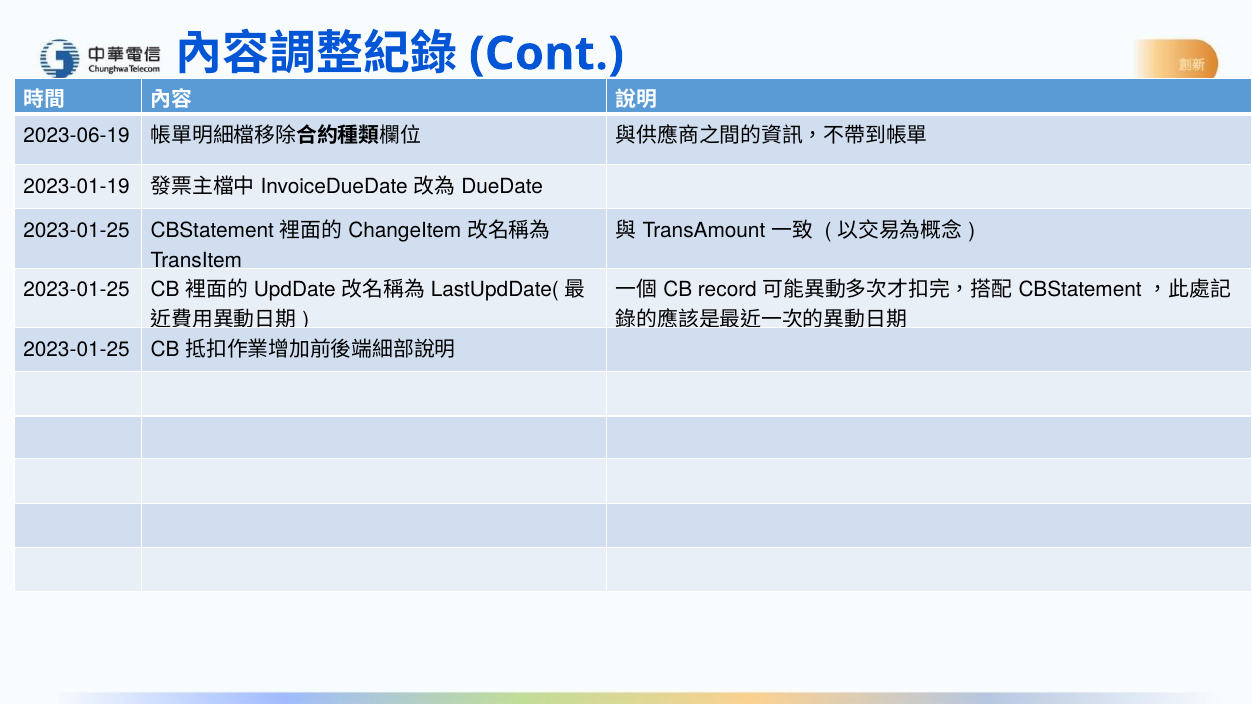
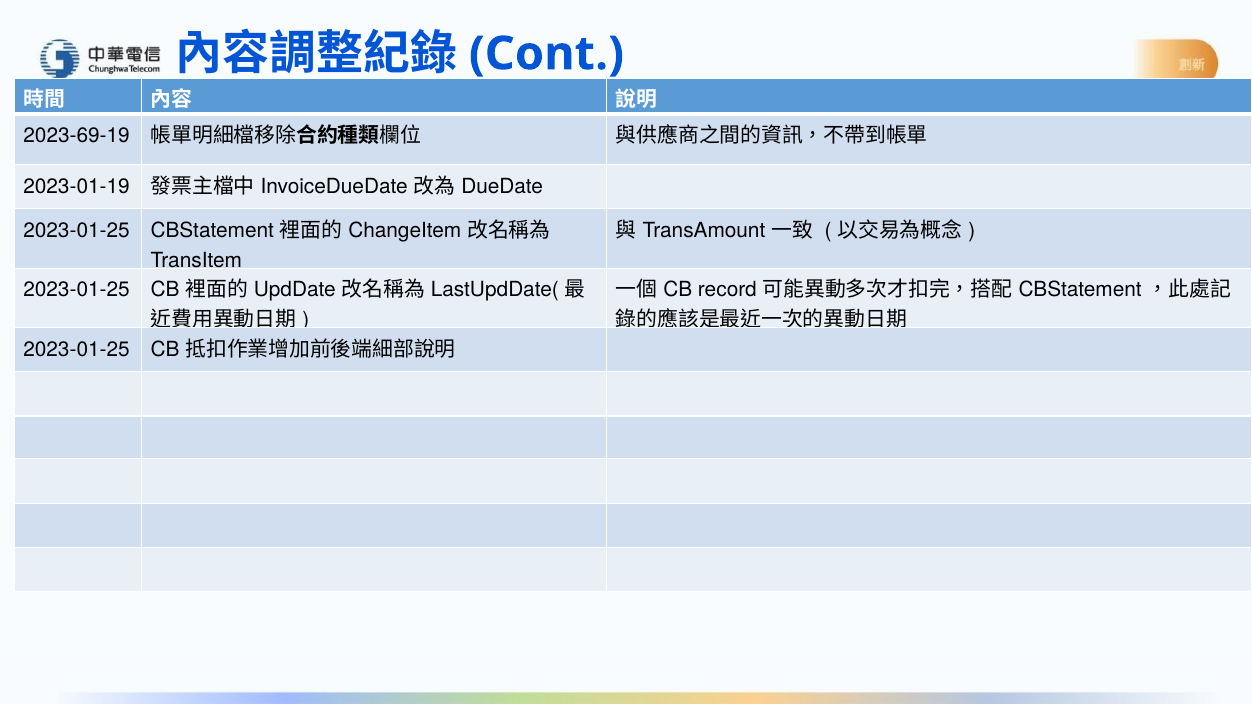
2023-06-19: 2023-06-19 -> 2023-69-19 (77, 136)
